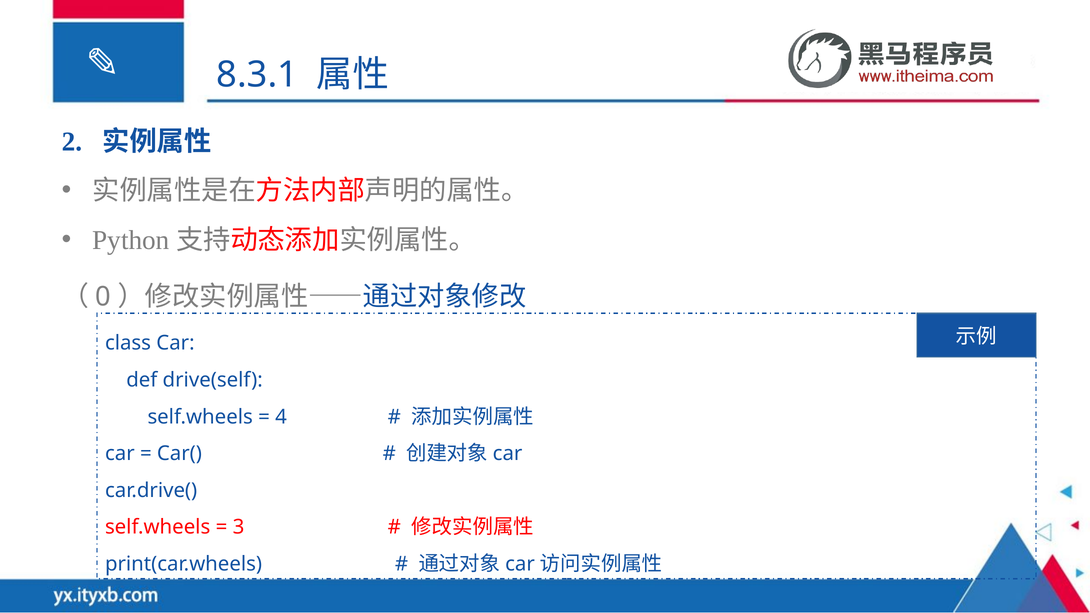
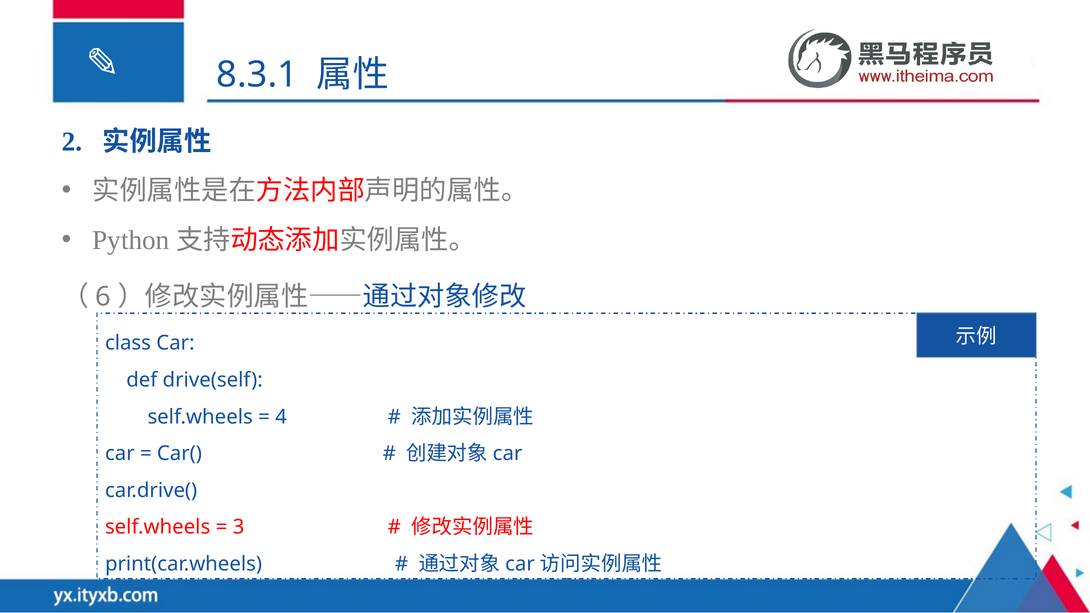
0: 0 -> 6 (103, 297)
